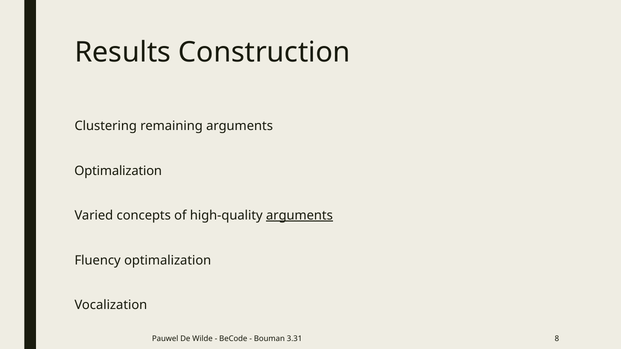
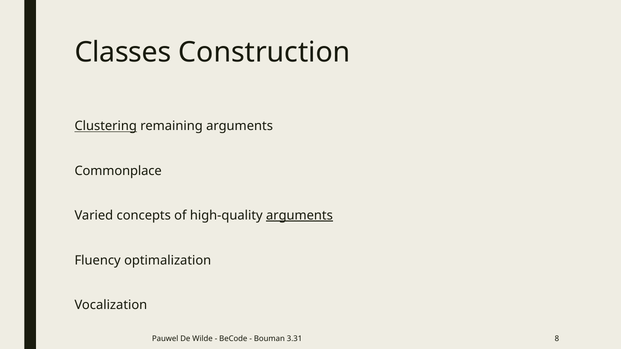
Results: Results -> Classes (123, 52)
Clustering underline: none -> present (106, 126)
Optimalization: Optimalization -> Commonplace (118, 171)
